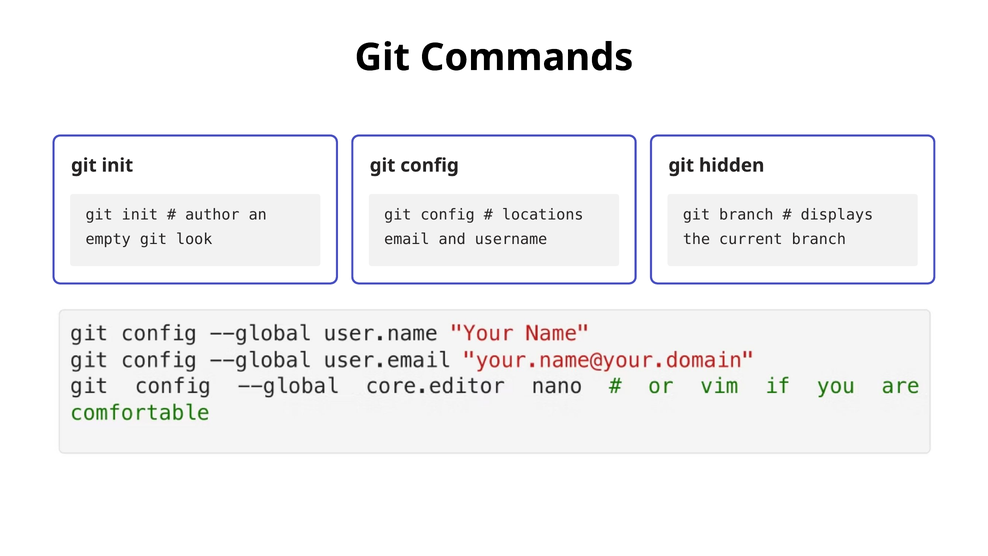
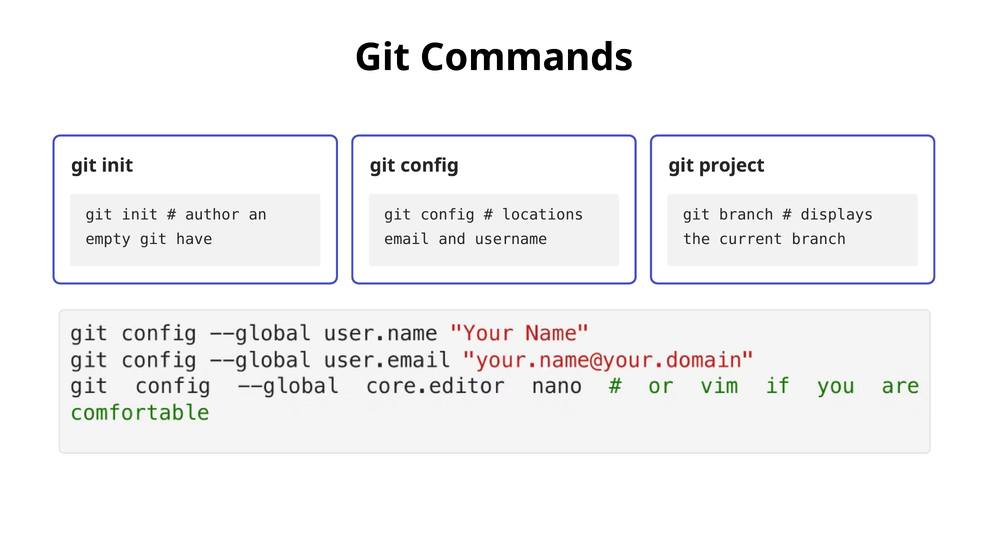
hidden: hidden -> project (732, 165)
look: look -> have (194, 239)
